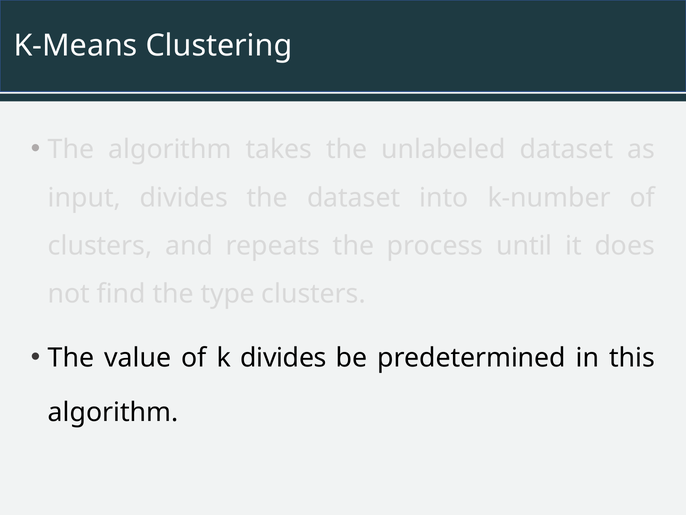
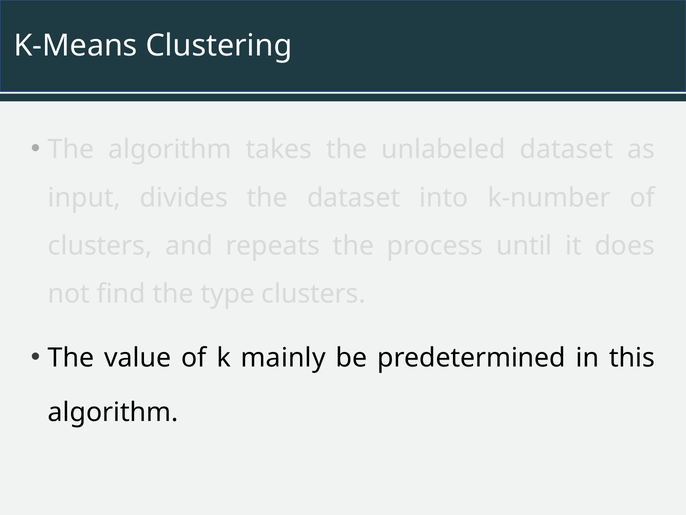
k divides: divides -> mainly (283, 358)
